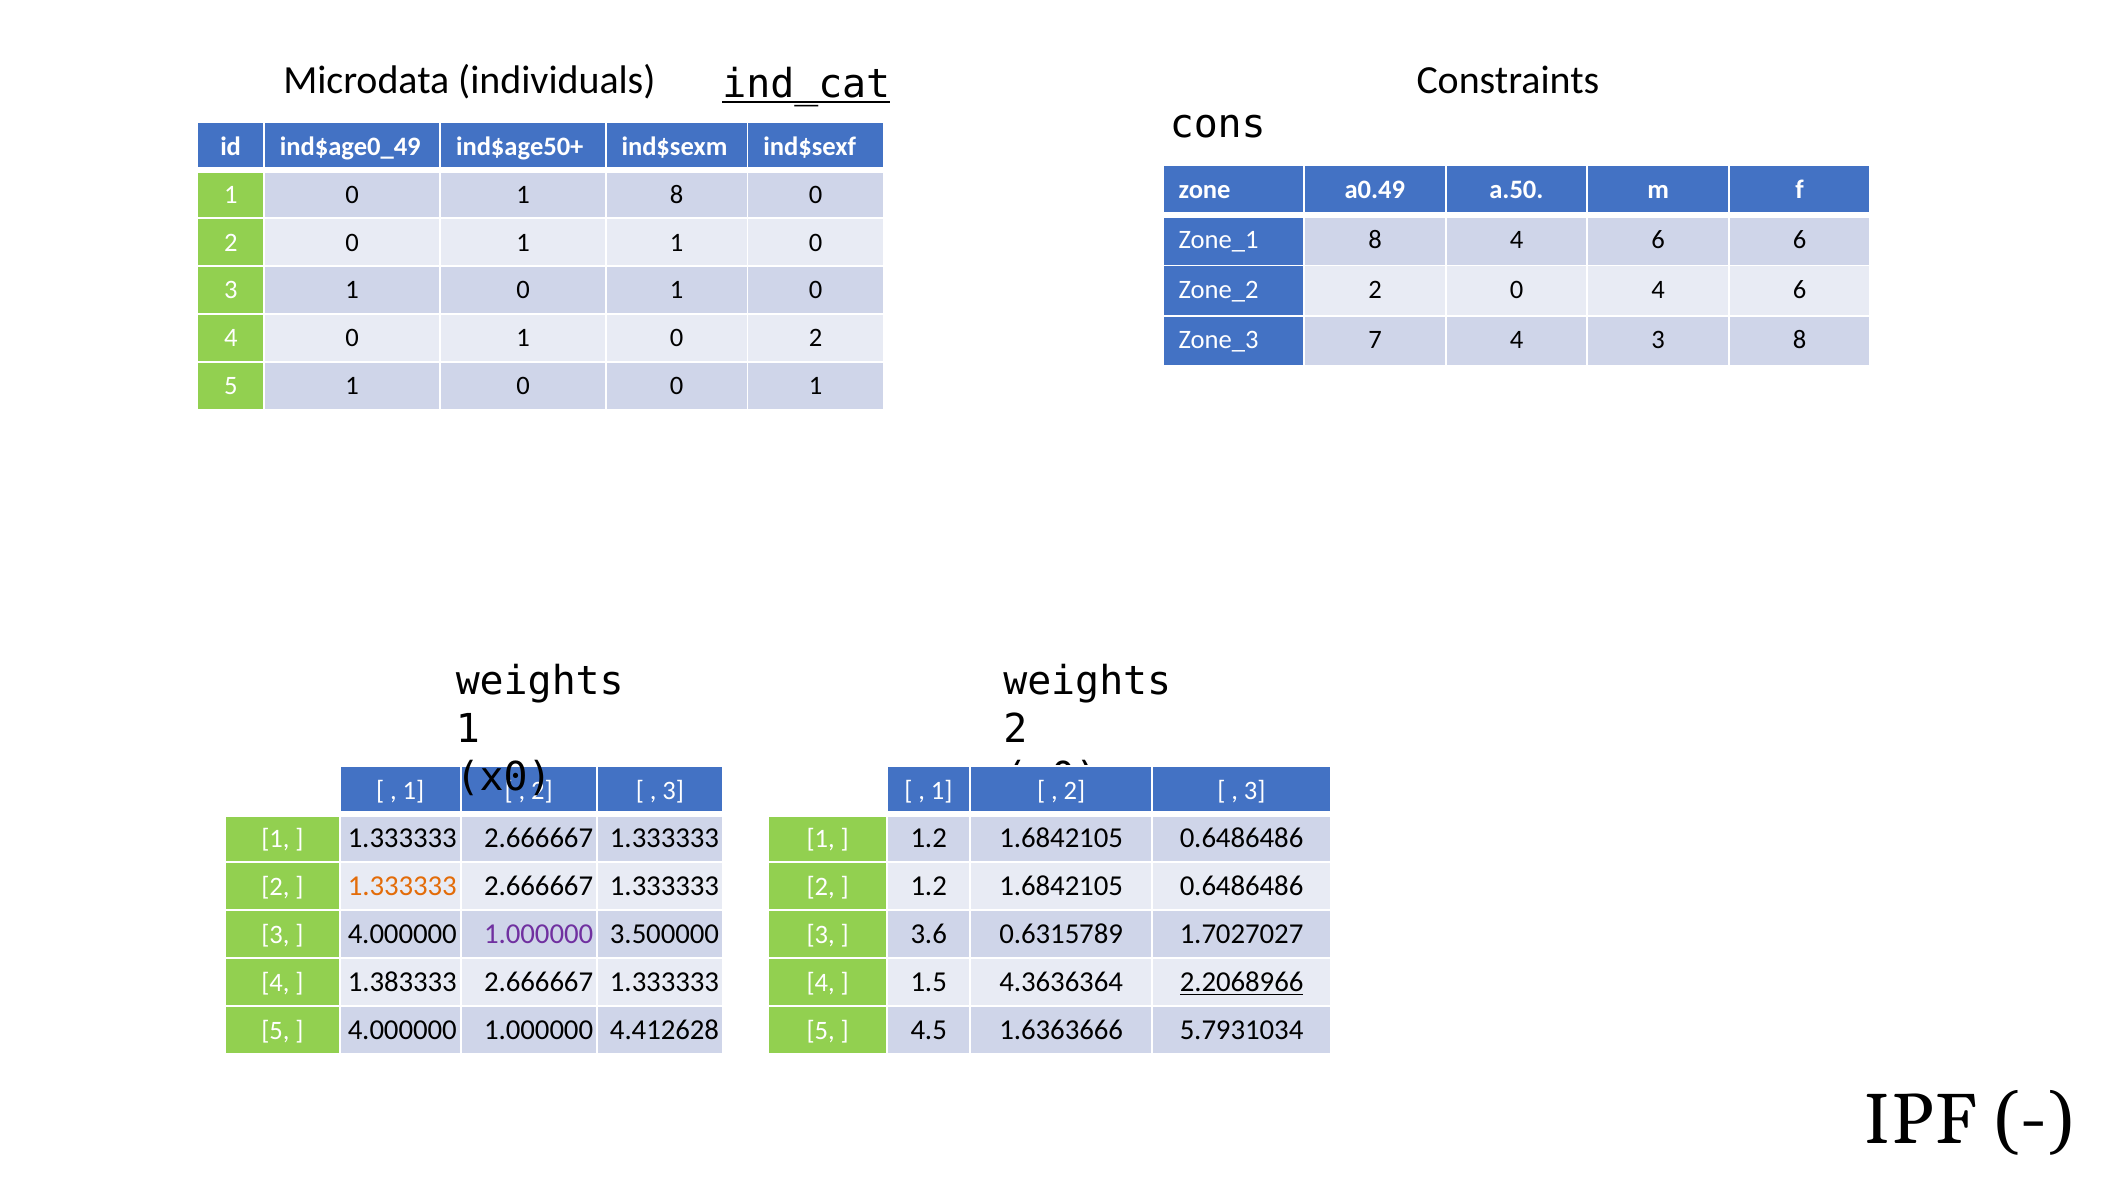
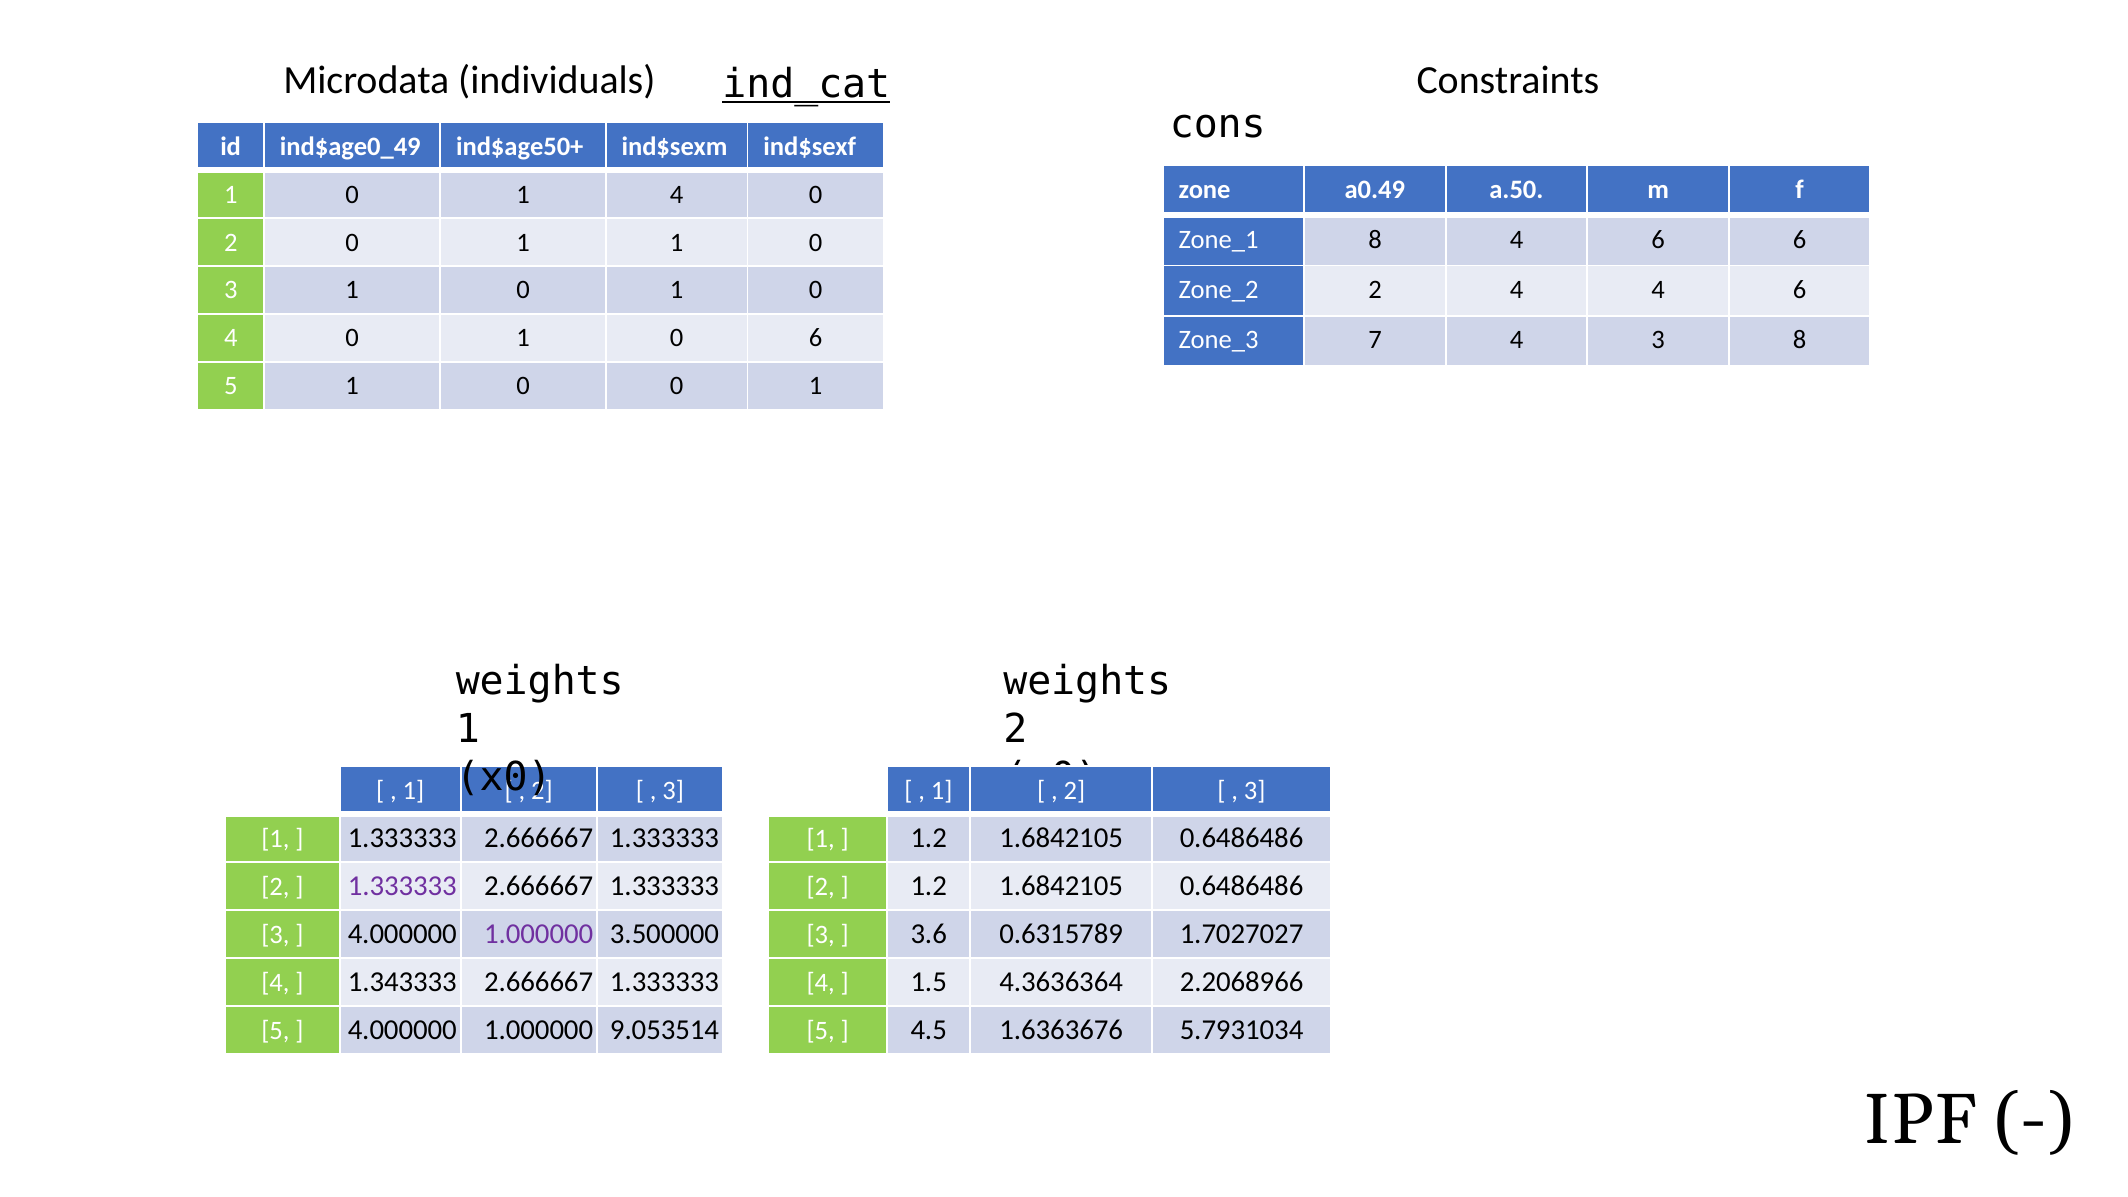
1 8: 8 -> 4 (677, 194)
0: 0 -> 4 (1517, 290)
1 0 2: 2 -> 6 (816, 338)
1.333333 colour: orange -> purple (402, 886)
1.383333: 1.383333 -> 1.343333 (402, 982)
2.2068966 underline: present -> none (1242, 982)
4.412628: 4.412628 -> 9.053514 (665, 1030)
1.6363666: 1.6363666 -> 1.6363676 (1061, 1030)
